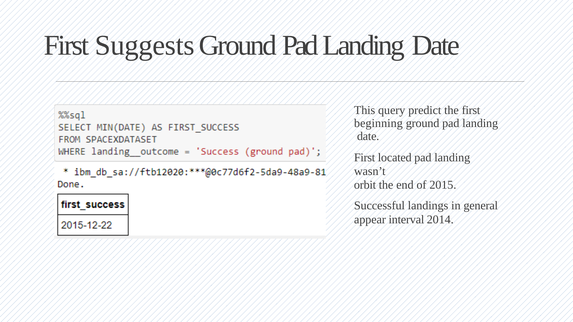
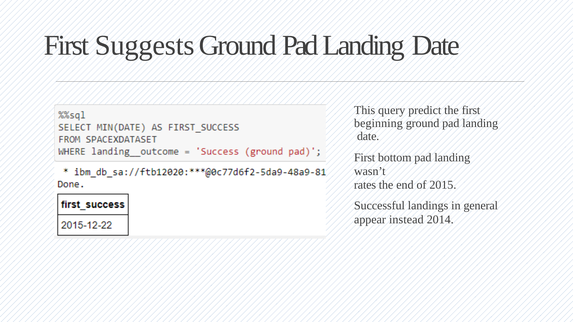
located: located -> bottom (395, 158)
orbit: orbit -> rates (365, 185)
interval: interval -> instead (406, 220)
